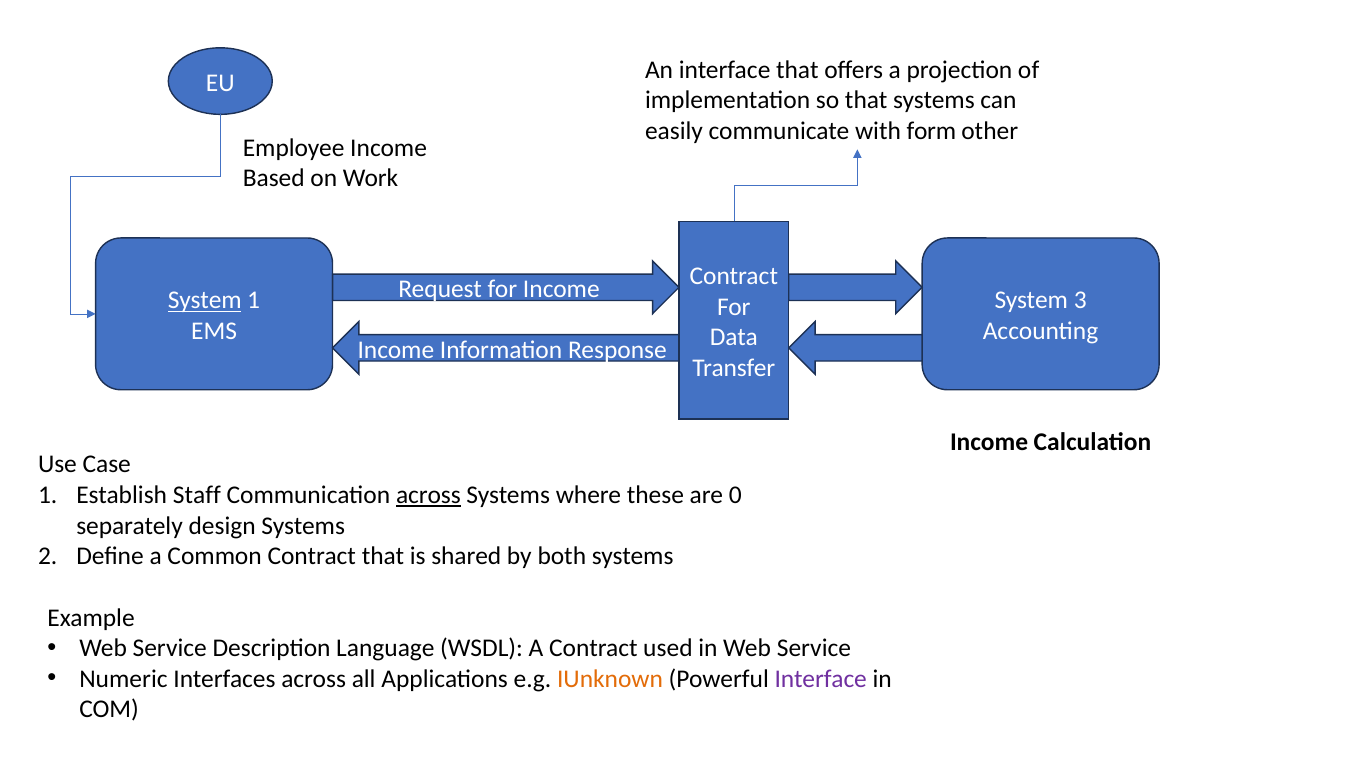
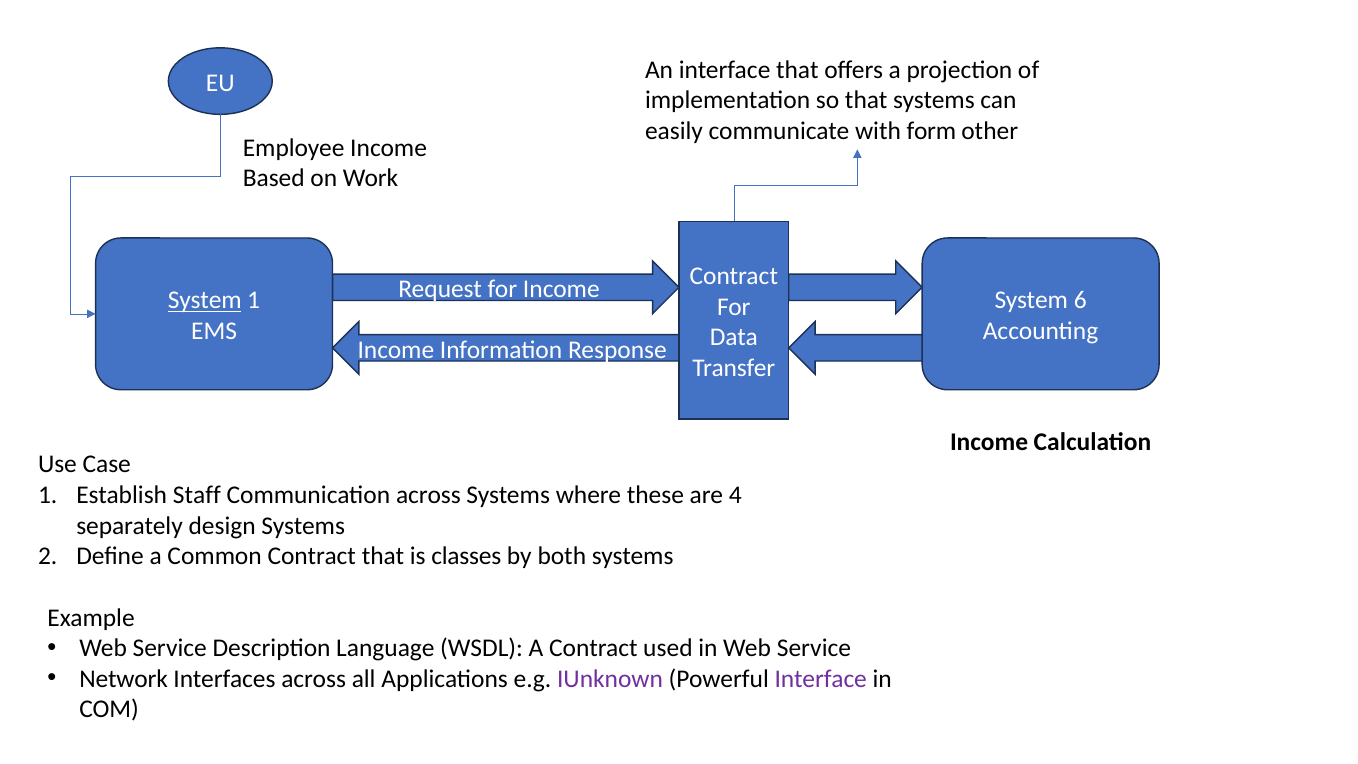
3: 3 -> 6 (1080, 300)
across underline: present -> none (428, 495)
0: 0 -> 4 (735, 495)
shared: shared -> classes (466, 556)
Numeric: Numeric -> Network (124, 679)
IUnknown colour: orange -> purple (610, 679)
